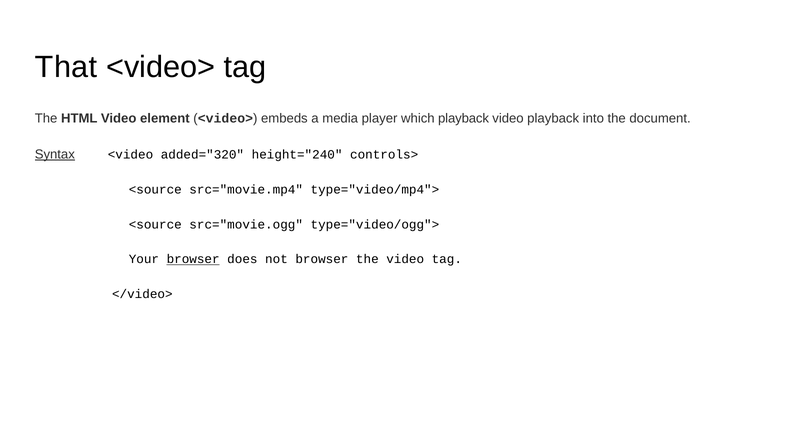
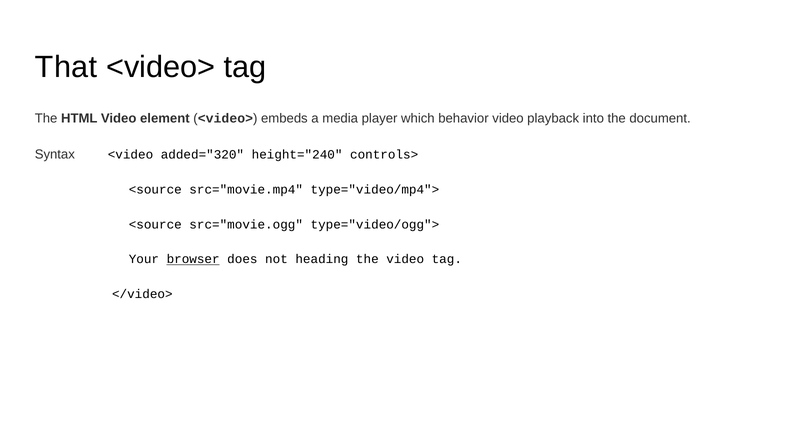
which playback: playback -> behavior (463, 118)
Syntax underline: present -> none (55, 154)
not browser: browser -> heading (322, 259)
